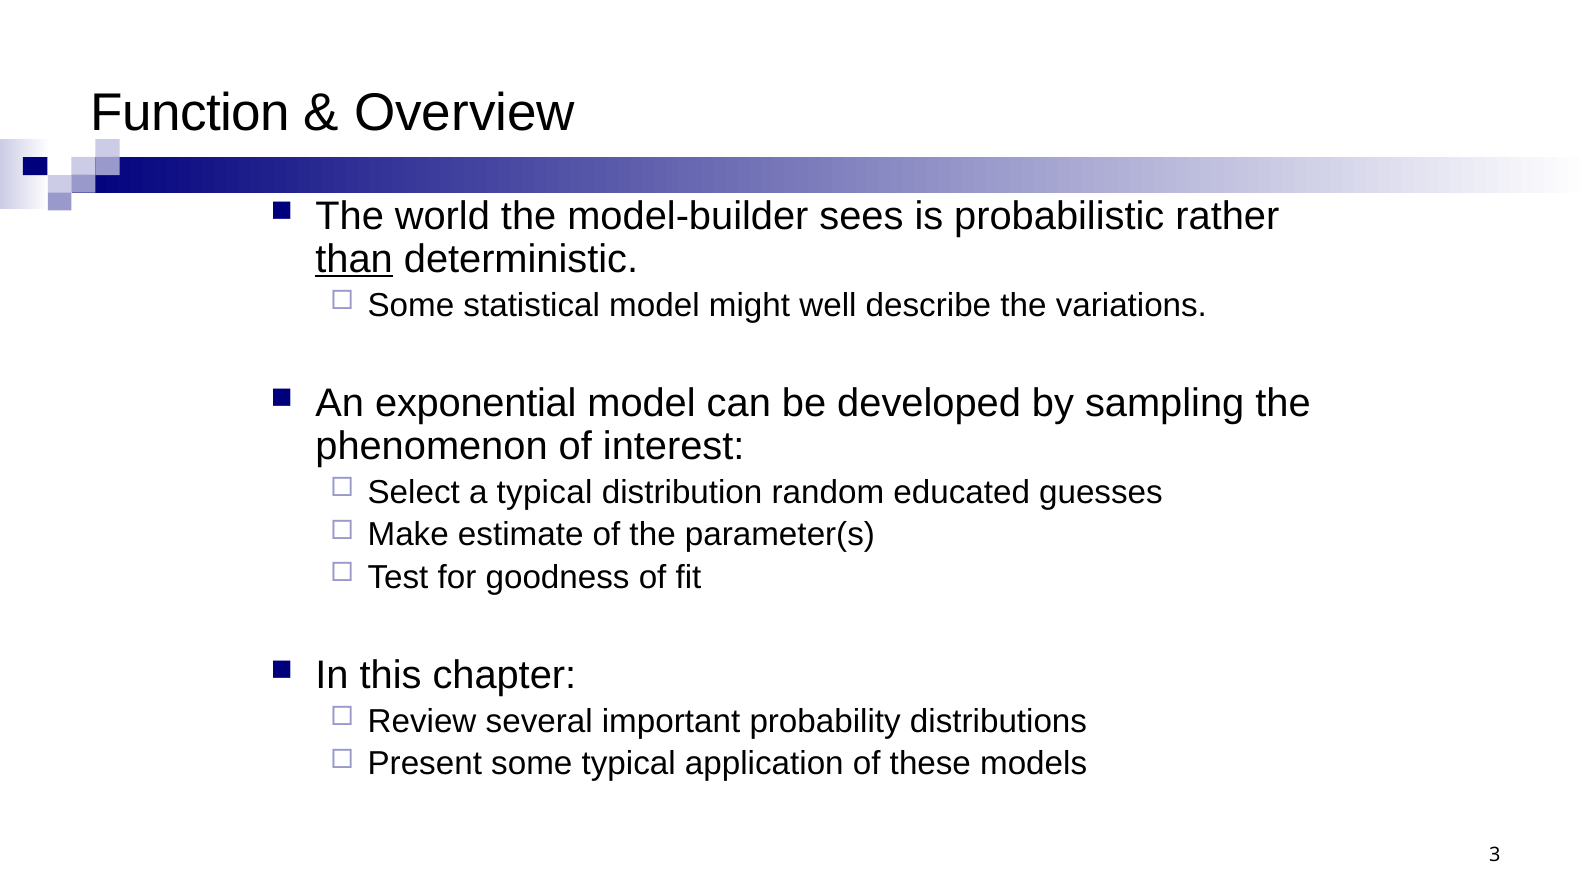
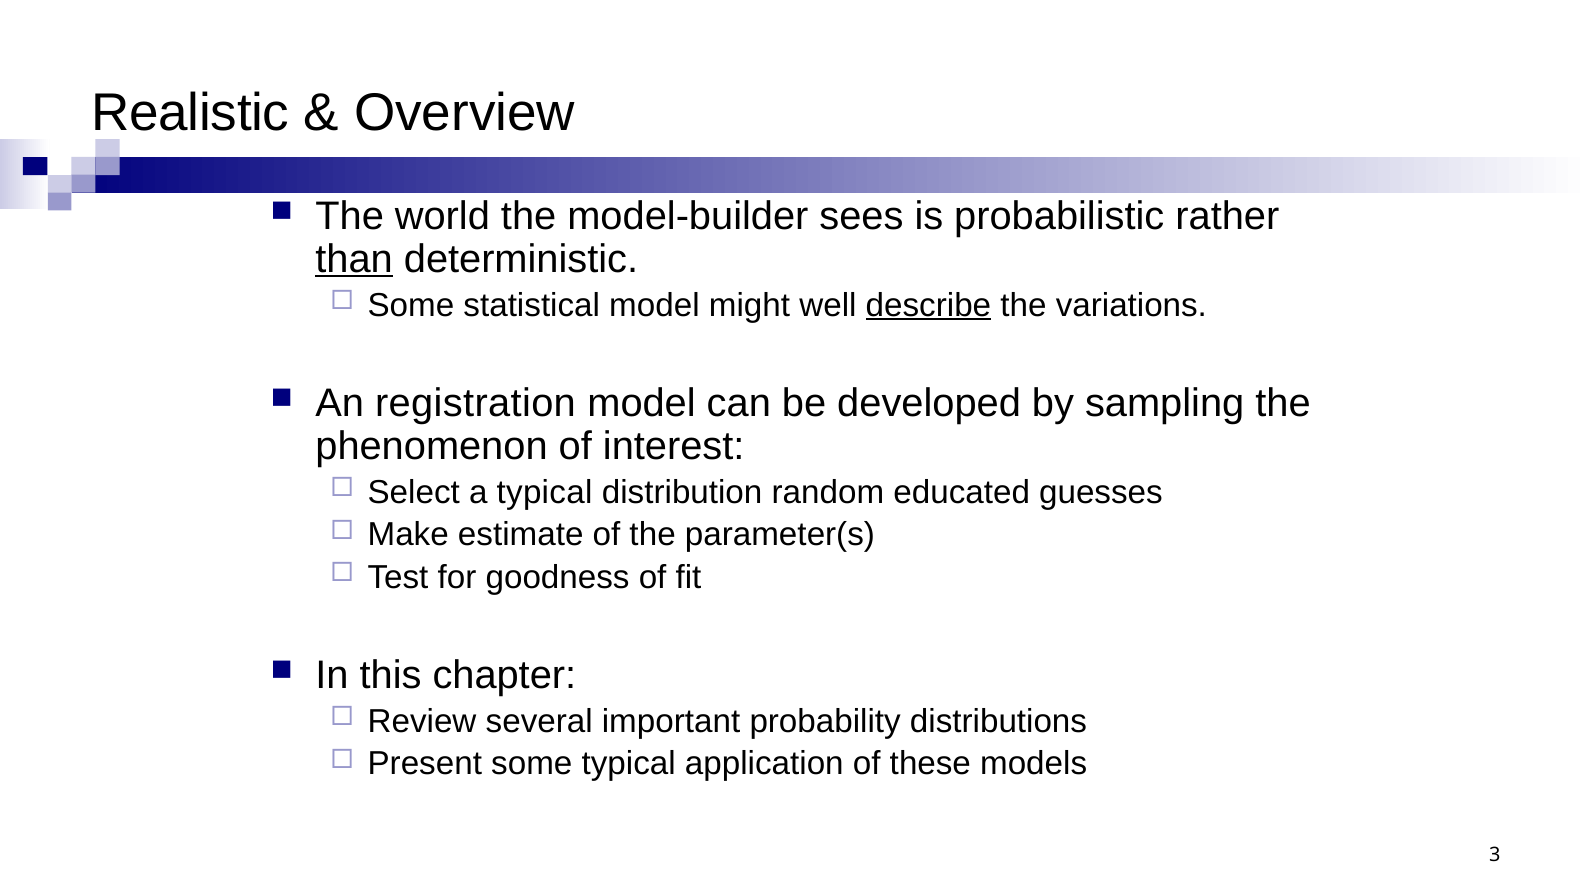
Function: Function -> Realistic (190, 113)
describe underline: none -> present (928, 305)
exponential: exponential -> registration (475, 404)
